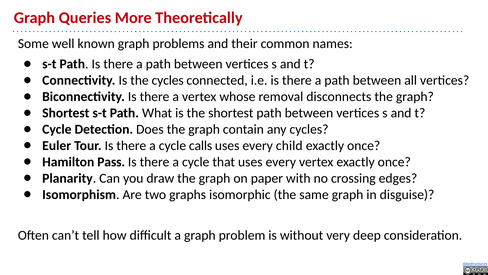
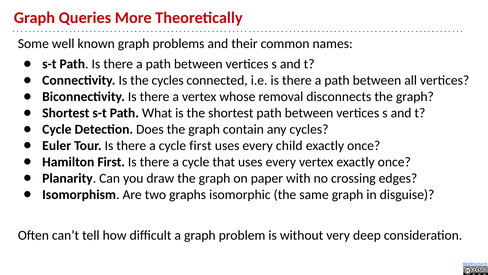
cycle calls: calls -> first (200, 145)
Hamilton Pass: Pass -> First (111, 162)
